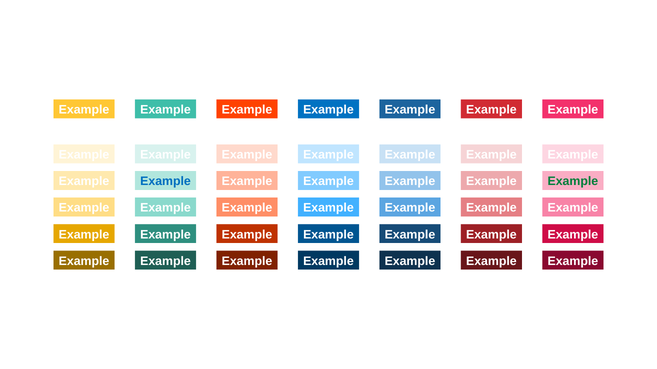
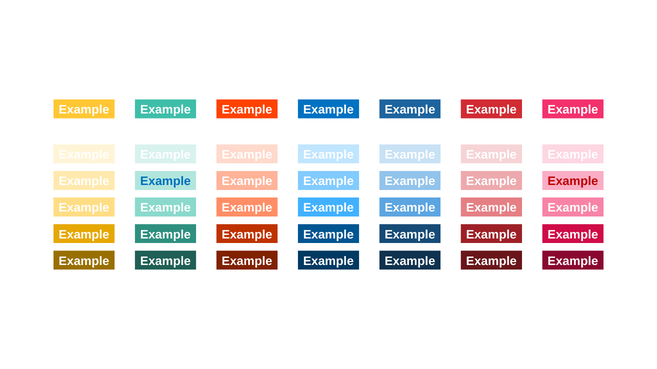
Example colour: green -> red (573, 182)
